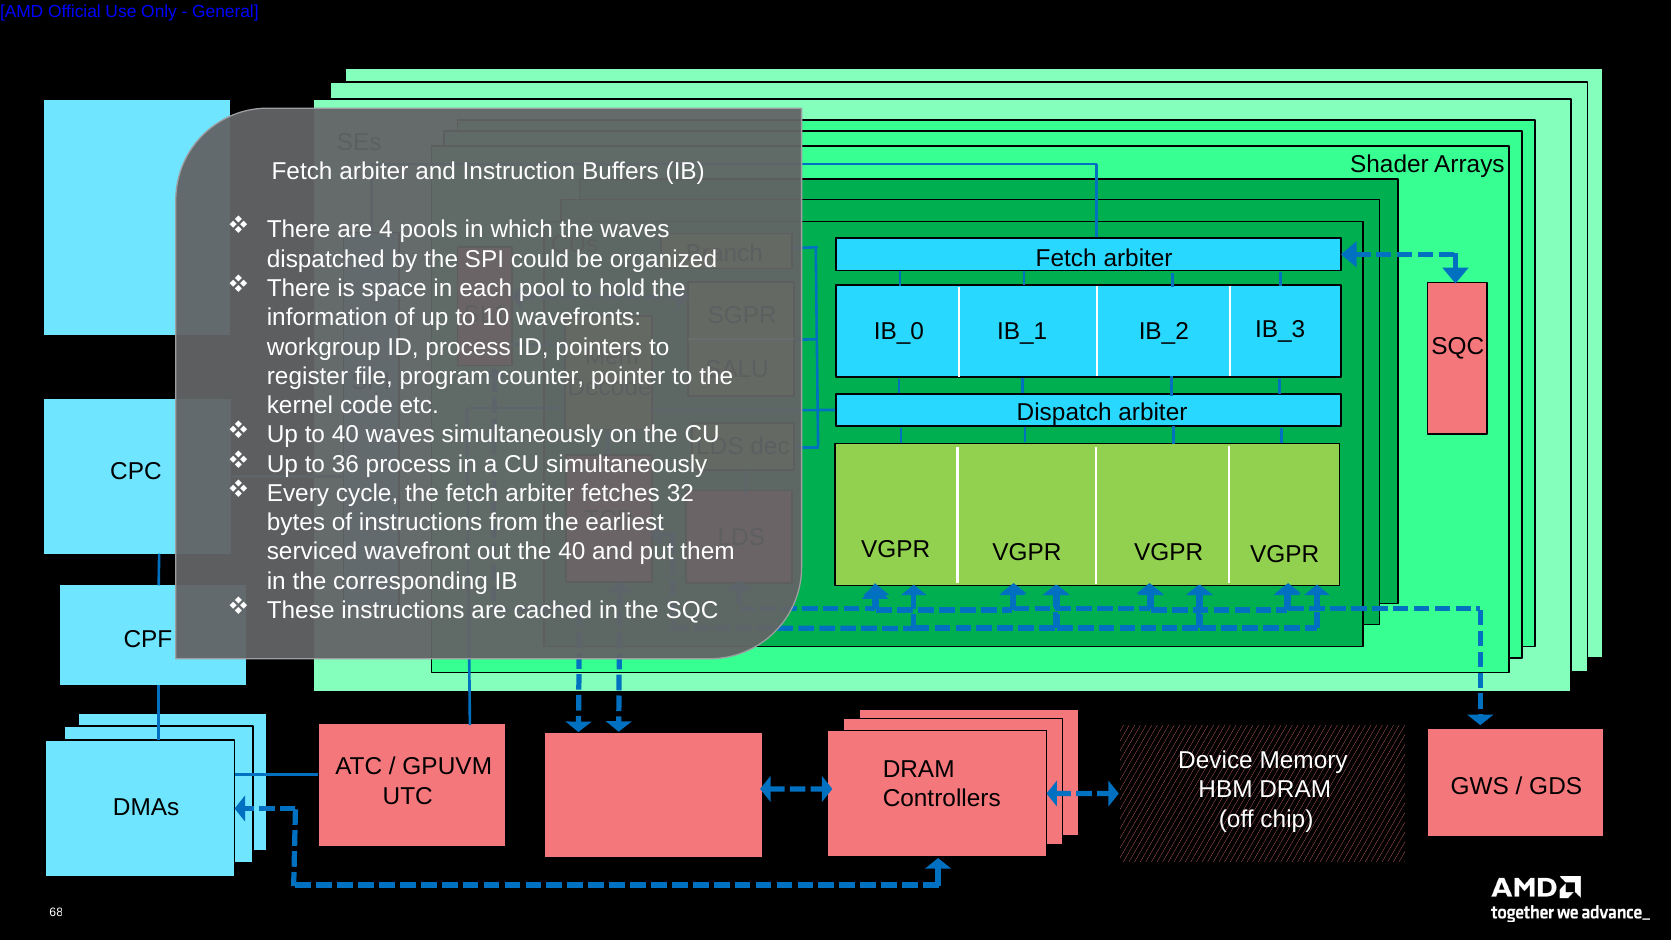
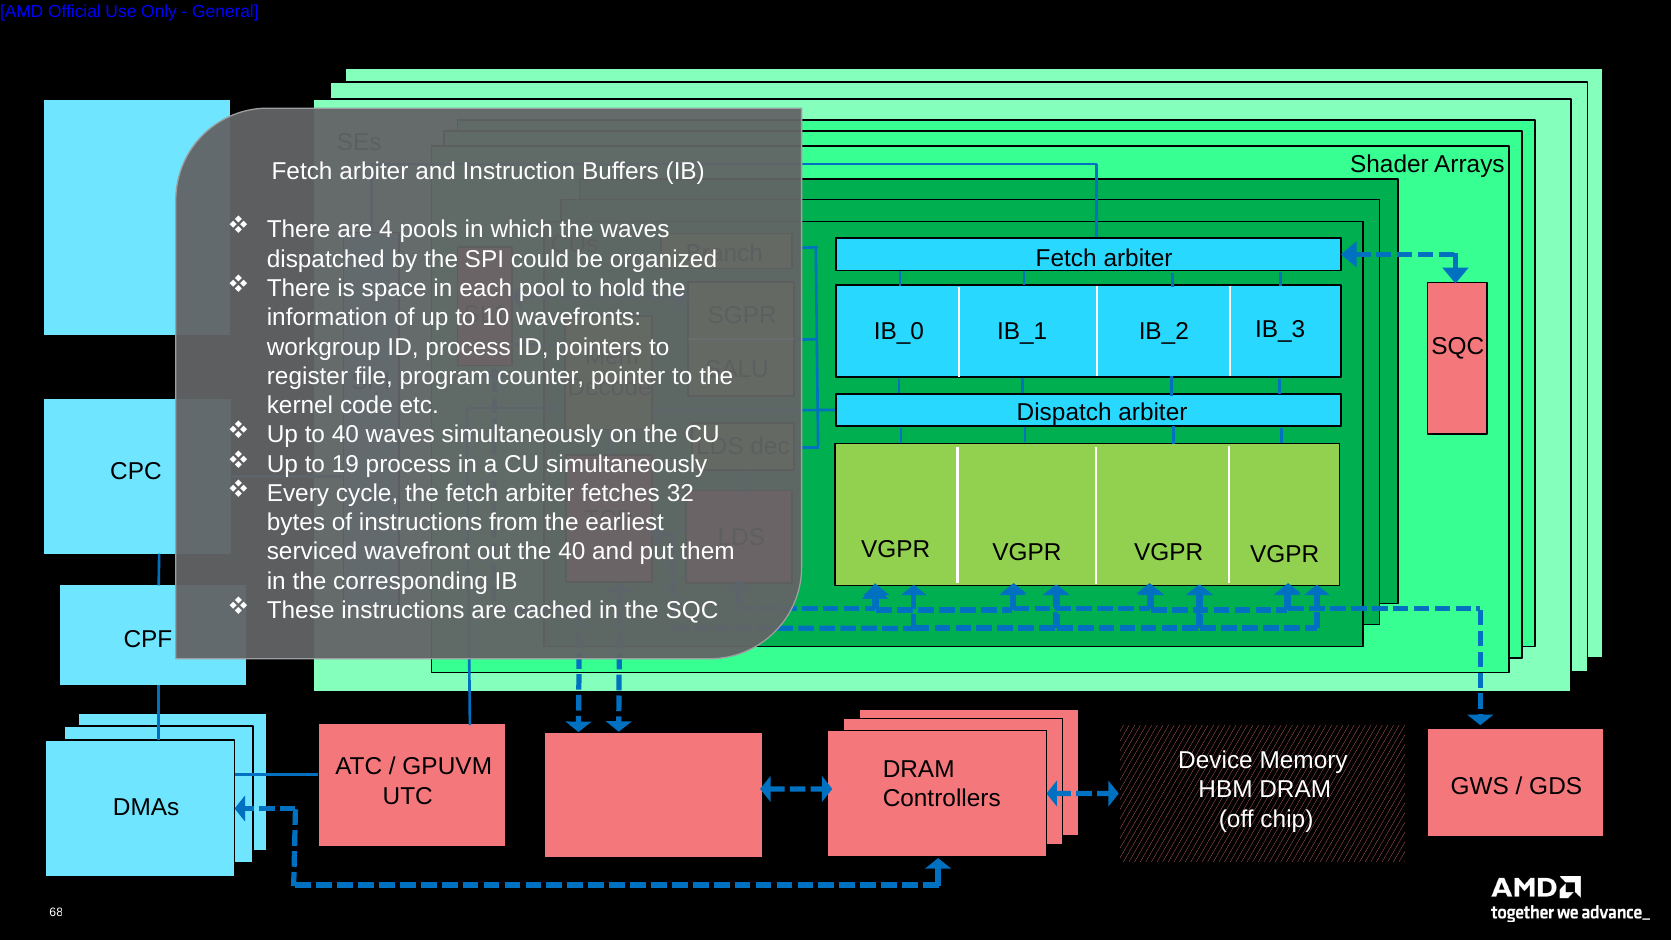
36: 36 -> 19 (345, 464)
